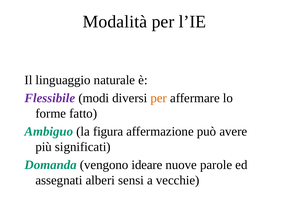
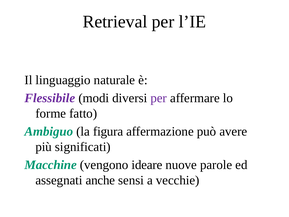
Modalità: Modalità -> Retrieval (115, 22)
per colour: orange -> purple (159, 98)
Domanda: Domanda -> Macchine (51, 165)
alberi: alberi -> anche (100, 180)
